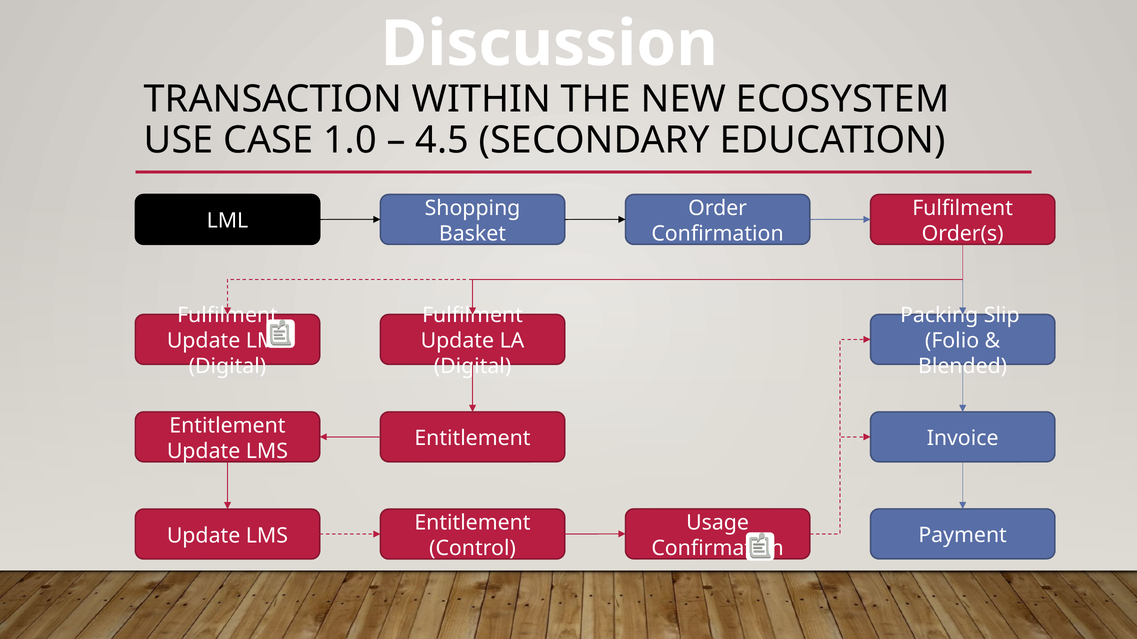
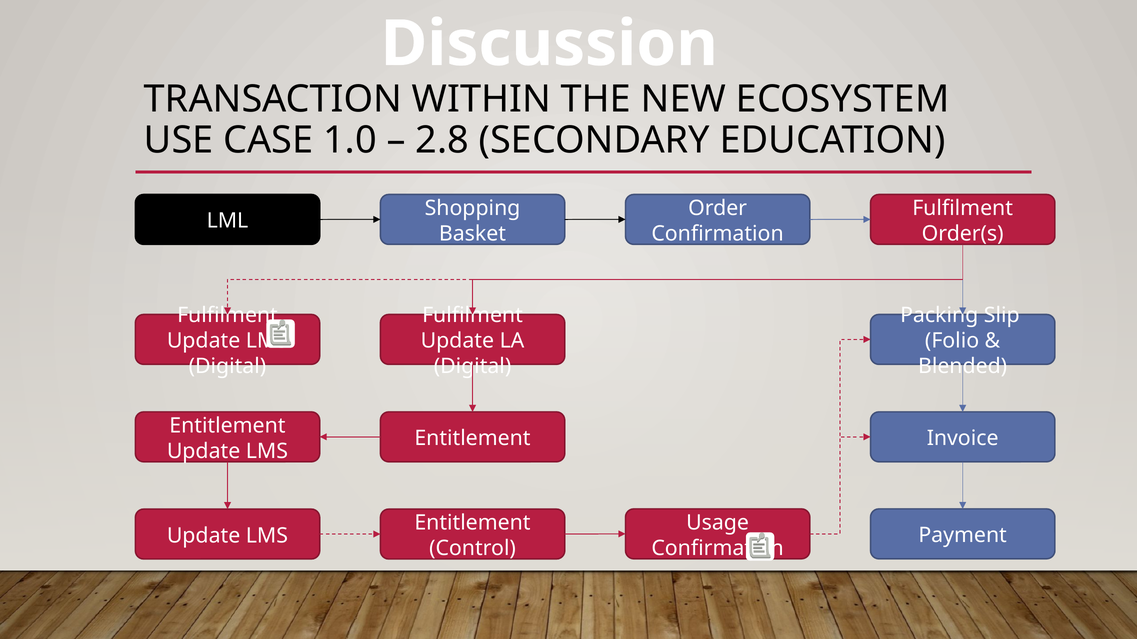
4.5: 4.5 -> 2.8 (442, 141)
